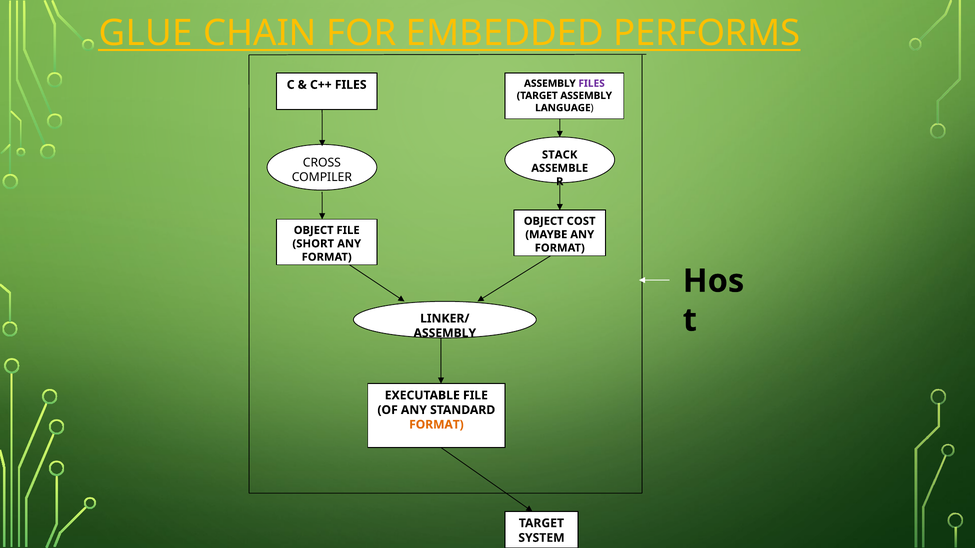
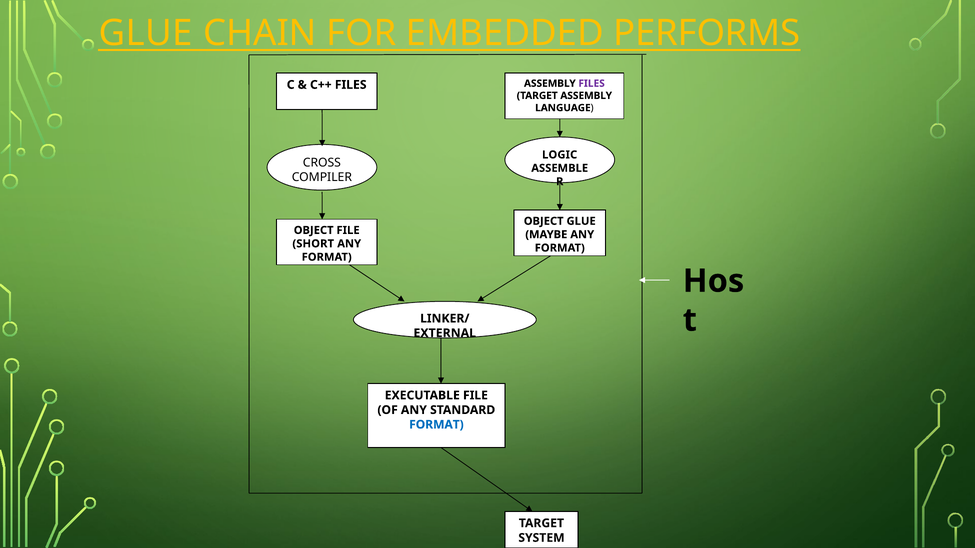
STACK: STACK -> LOGIC (560, 155)
OBJECT COST: COST -> GLUE (581, 221)
ASSEMBLY: ASSEMBLY -> EXTERNAL (445, 333)
FORMAT colour: orange -> blue (436, 425)
